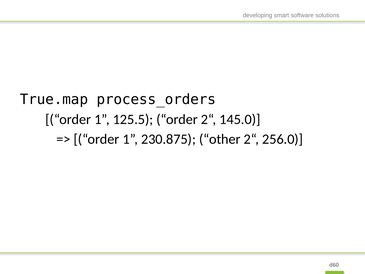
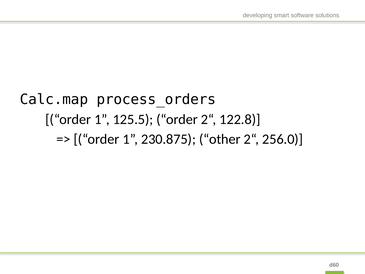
True.map: True.map -> Calc.map (54, 99)
145.0: 145.0 -> 122.8 (240, 119)
